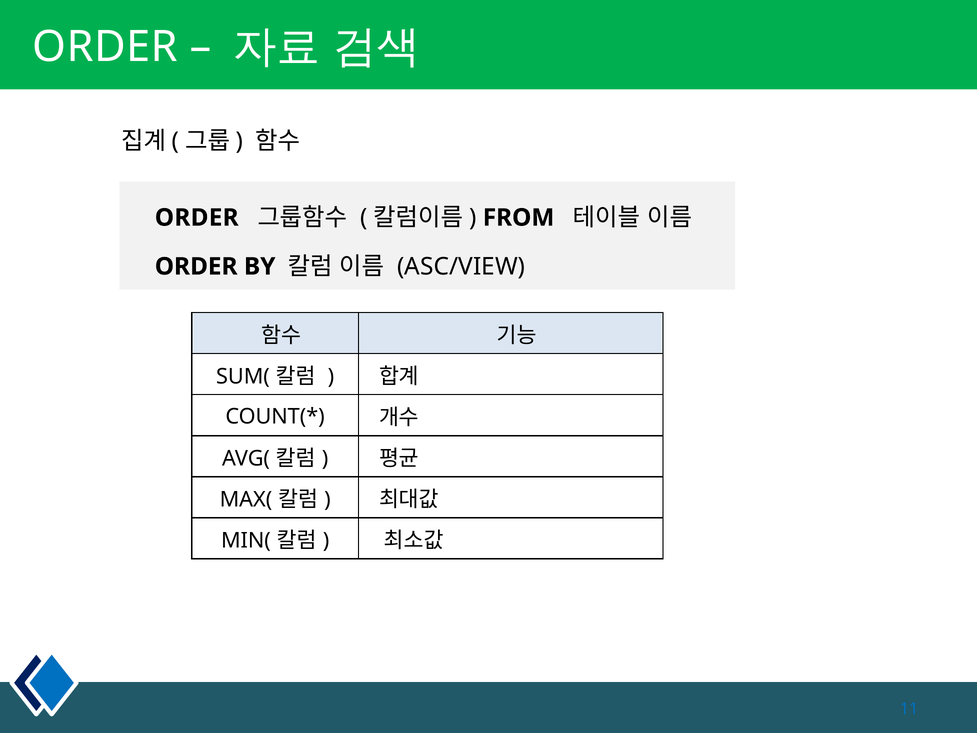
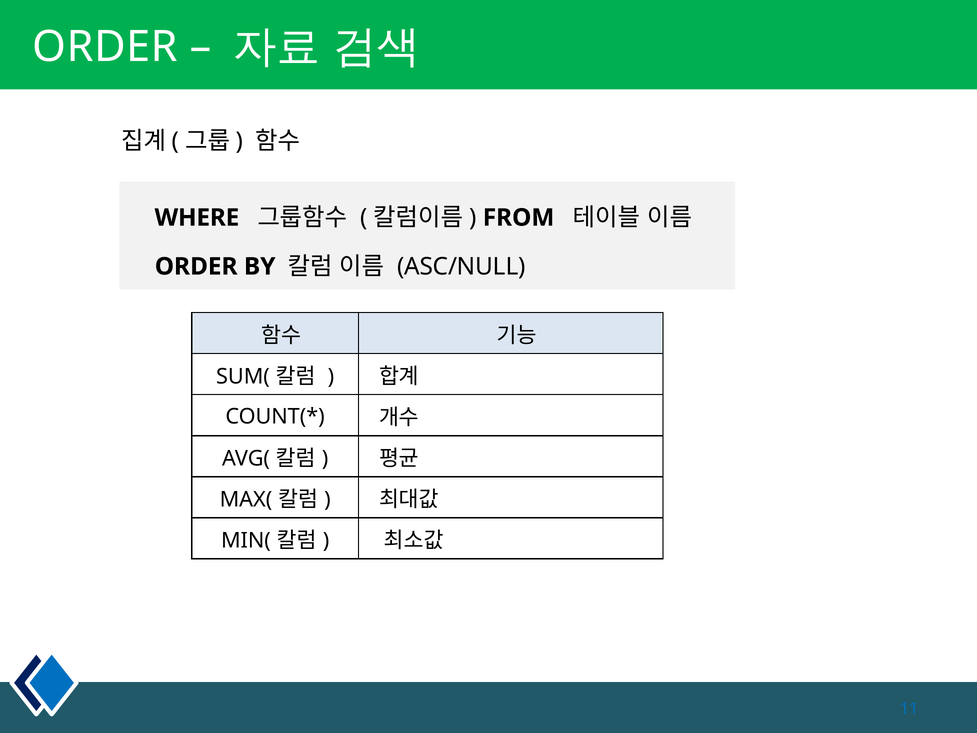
ORDER: ORDER -> WHERE (197, 218)
ASC/VIEW: ASC/VIEW -> ASC/NULL (461, 266)
